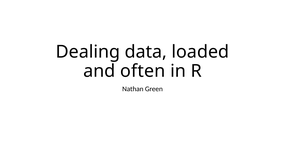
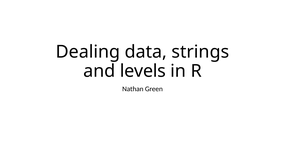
loaded: loaded -> strings (200, 52)
often: often -> levels (143, 71)
